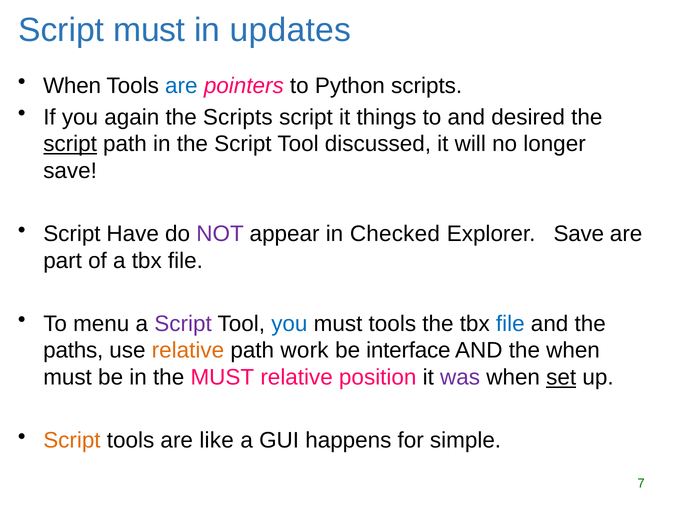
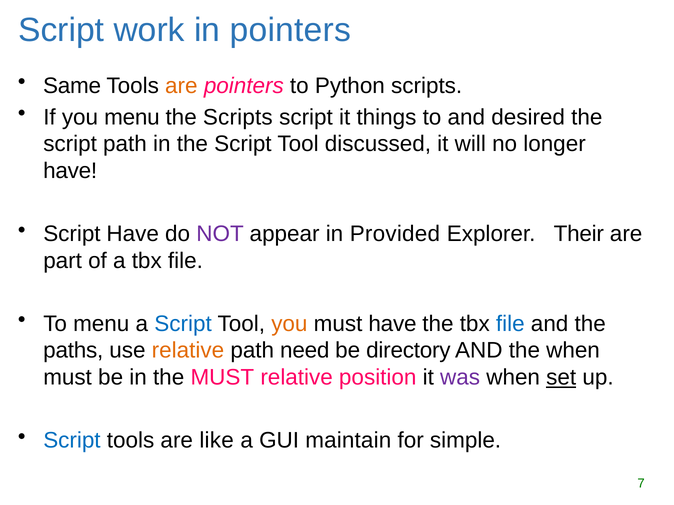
Script must: must -> work (149, 30)
in updates: updates -> pointers (290, 30)
When: When -> Same (72, 86)
are colour: blue -> orange (181, 86)
you again: again -> menu (132, 117)
script underline: present -> none (70, 144)
save: save -> have (70, 171)
Checked: Checked -> Provided (395, 234)
Explorer Save: Save -> Their (579, 234)
Script colour: purple -> blue (183, 324)
you colour: blue -> orange (289, 324)
must tools: tools -> have (392, 324)
work: work -> need (305, 351)
interface: interface -> directory (408, 351)
Script colour: orange -> blue (72, 441)
happens: happens -> maintain (348, 441)
